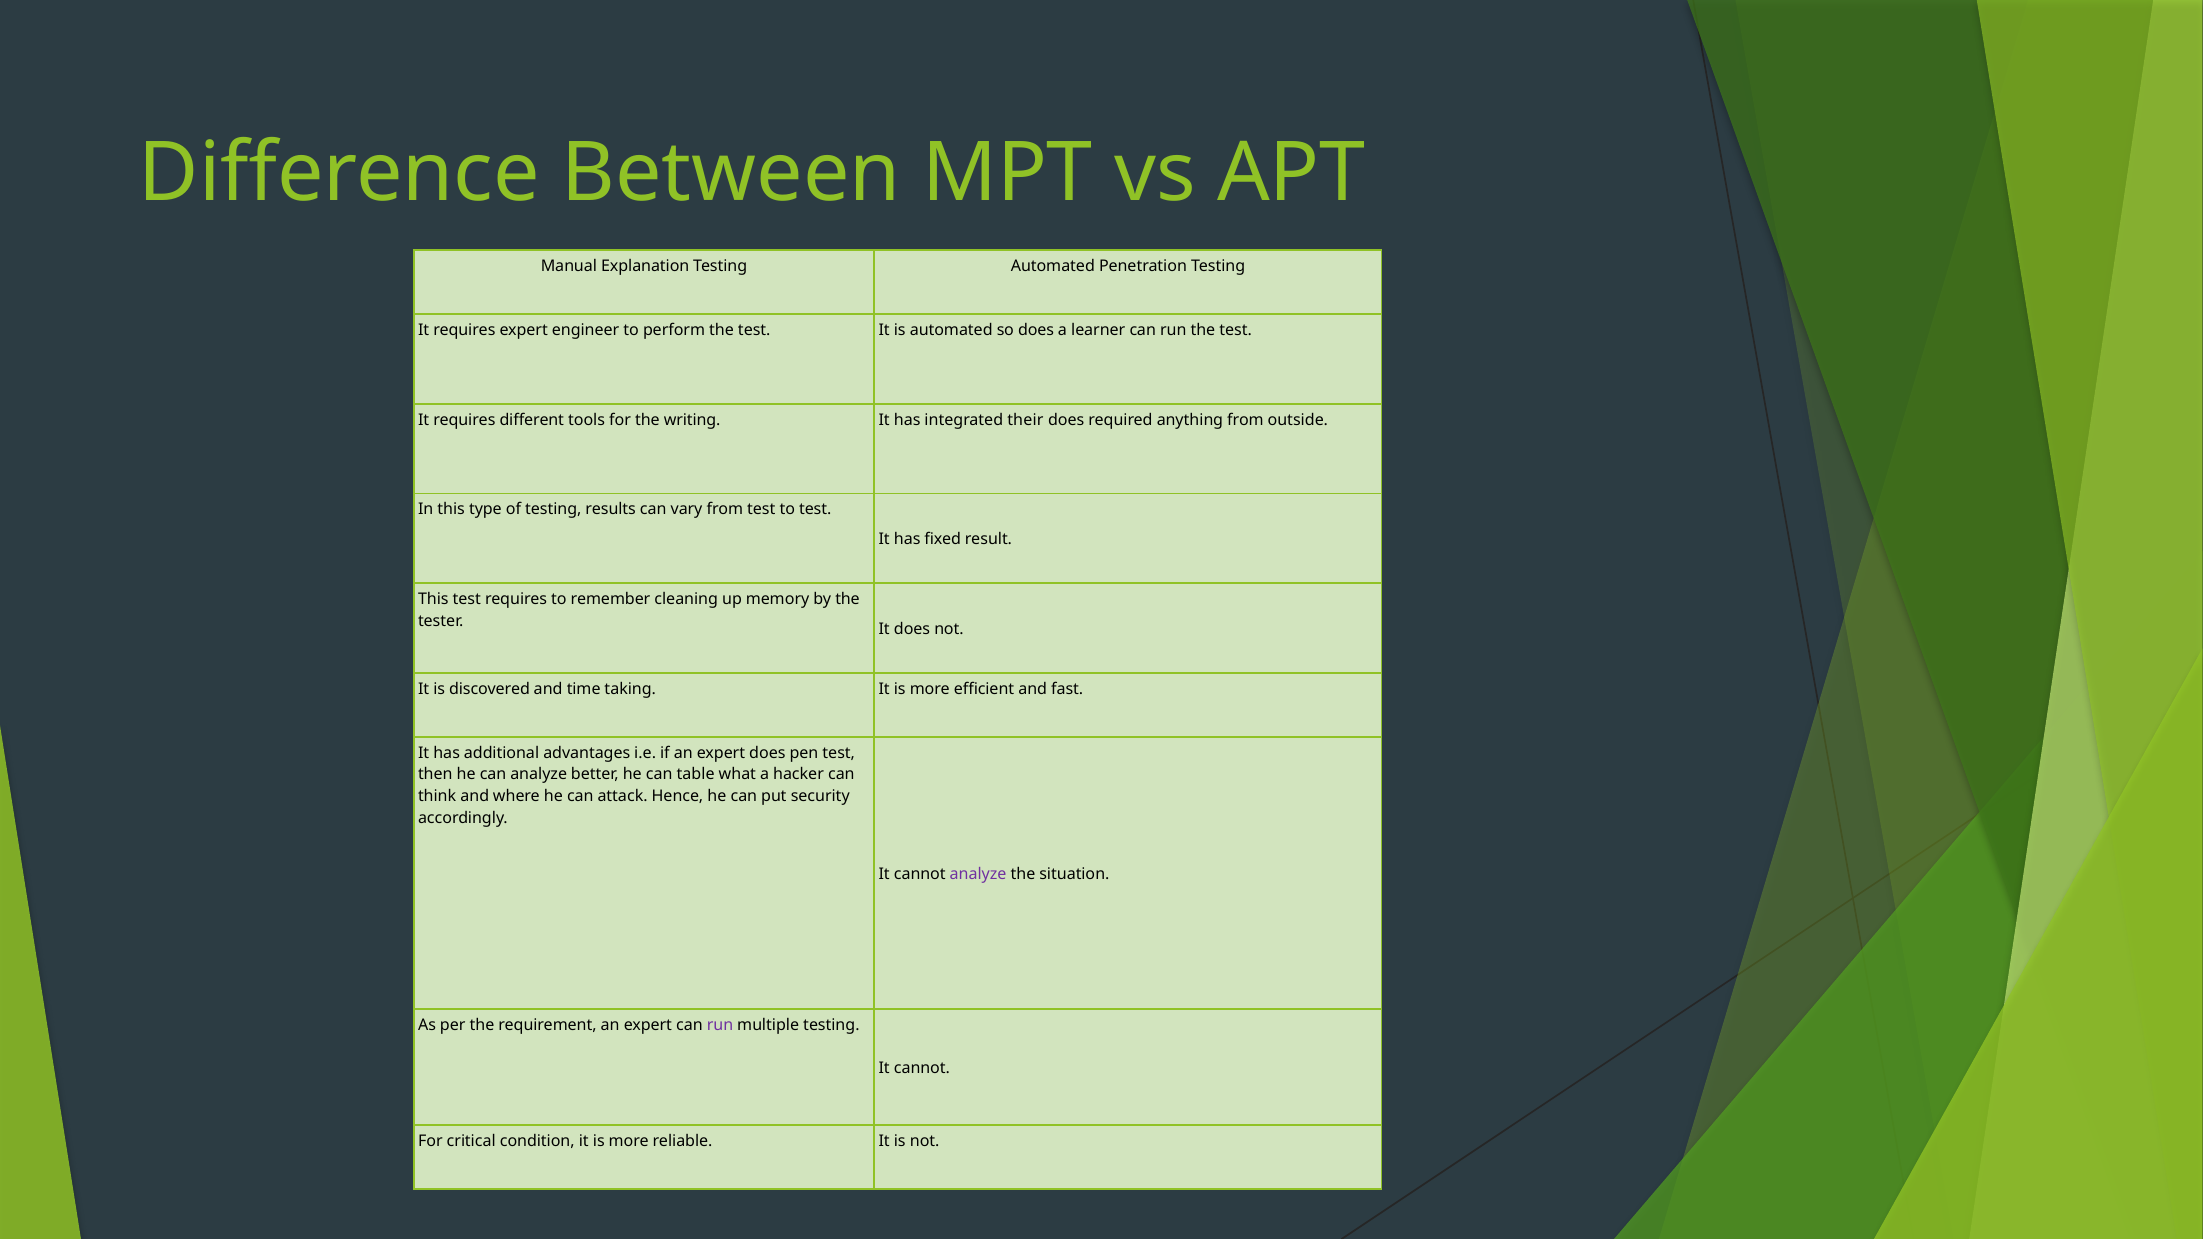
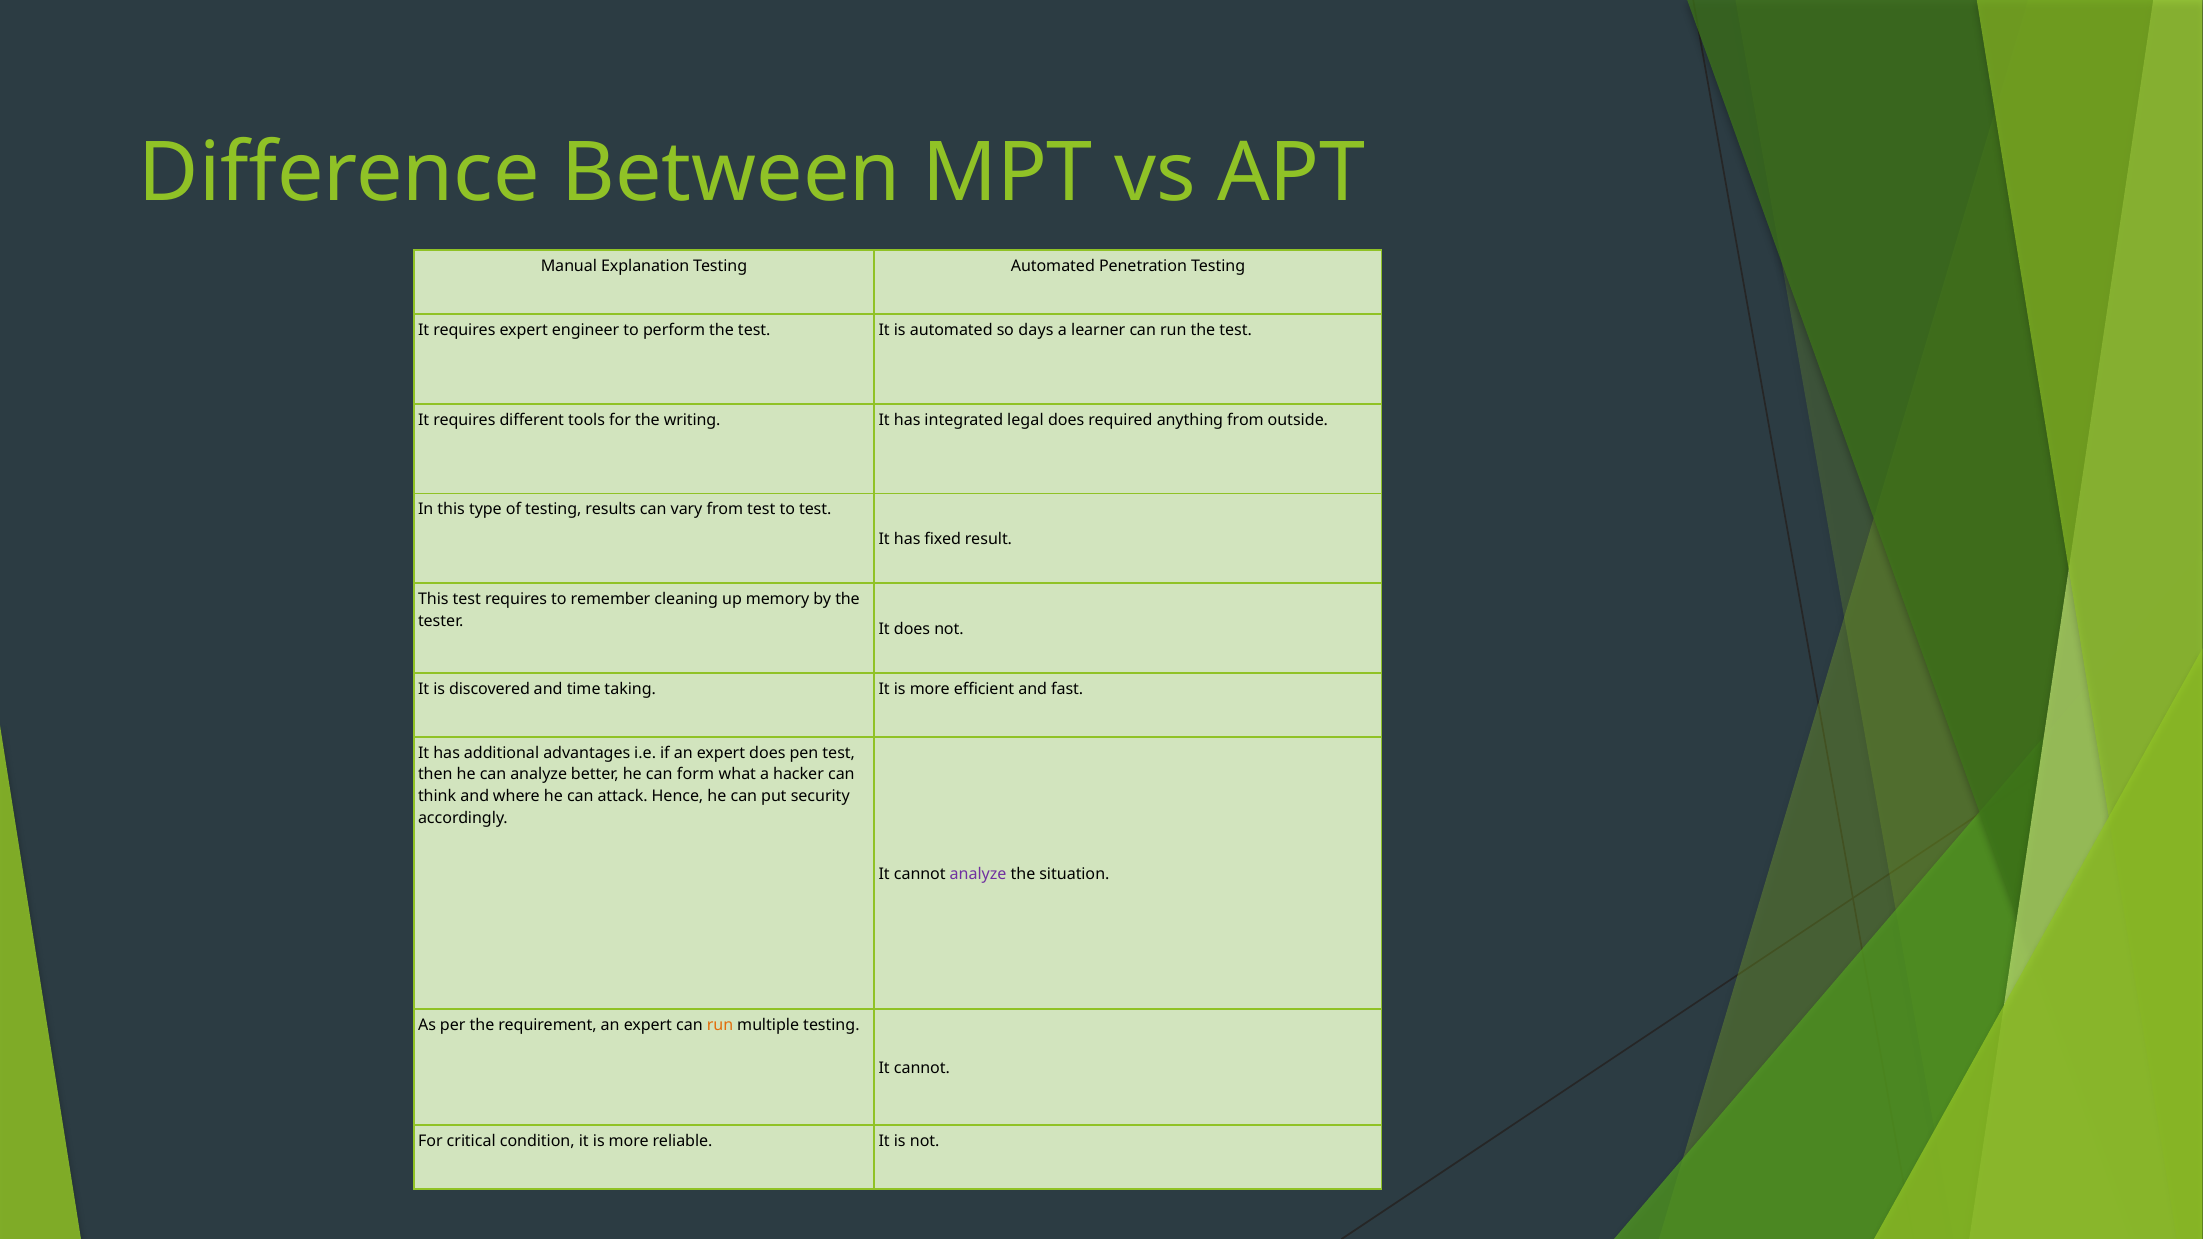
so does: does -> days (1036, 330)
their: their -> legal (1025, 420)
table: table -> form (696, 775)
run colour: purple -> orange (720, 1026)
